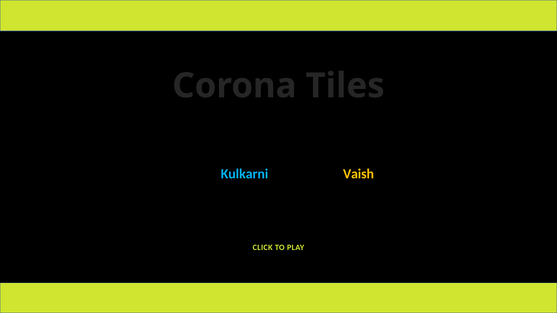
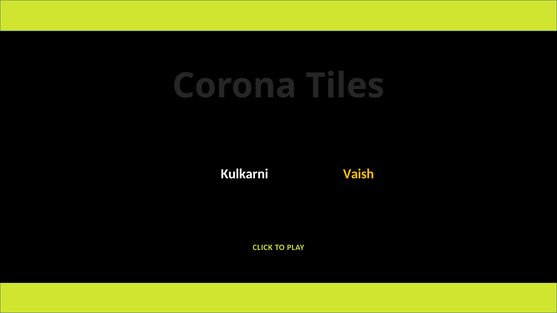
Kulkarni colour: light blue -> white (245, 174)
